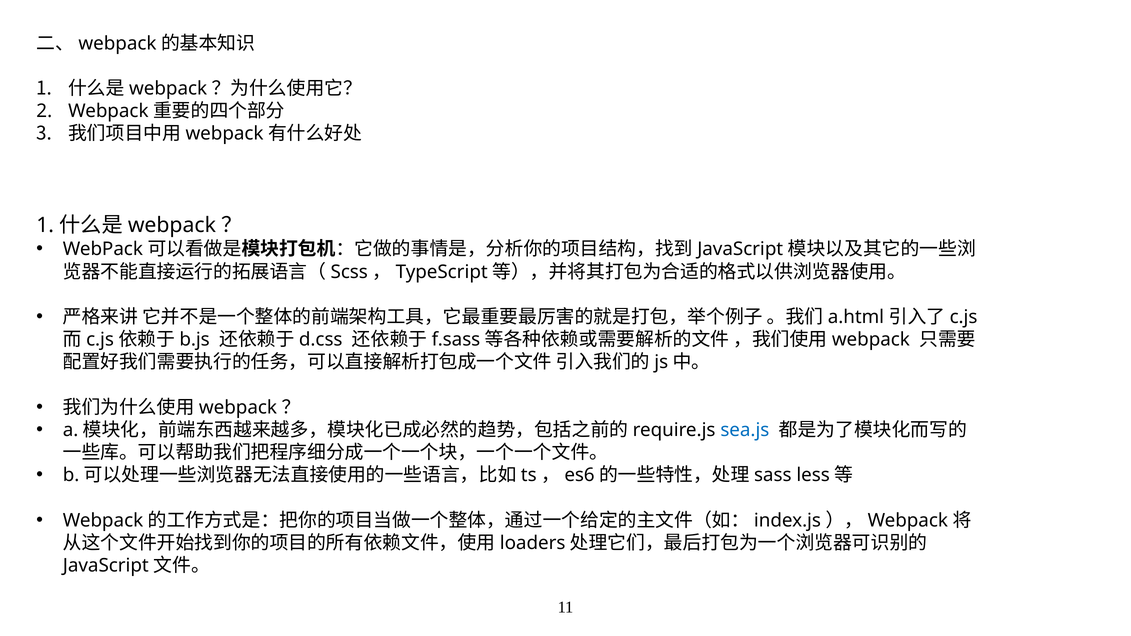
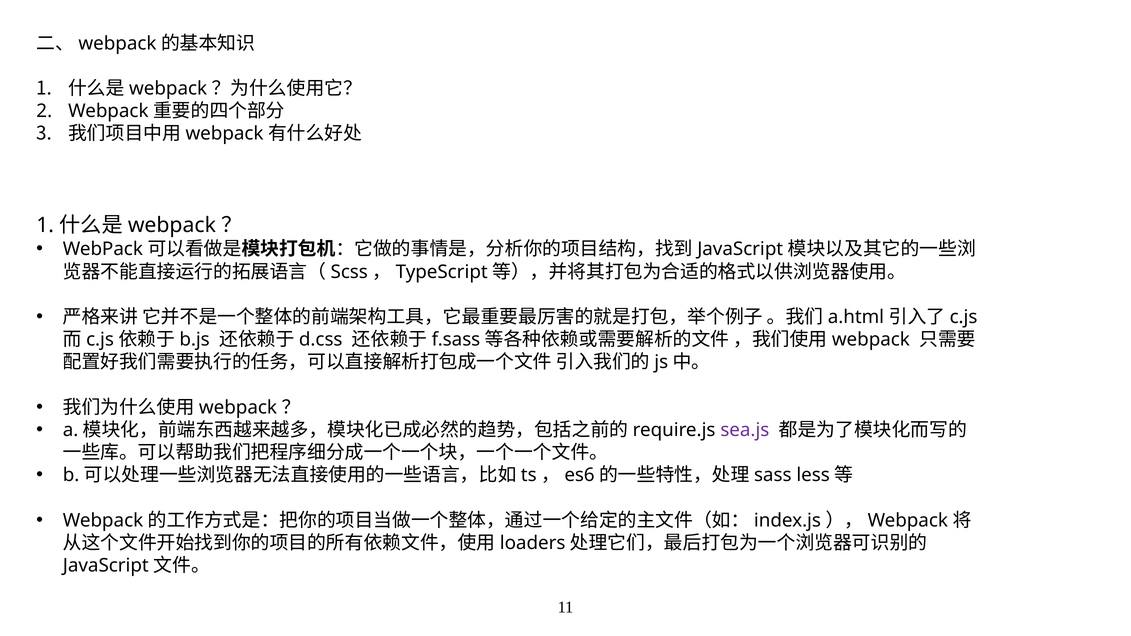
sea.js colour: blue -> purple (745, 430)
